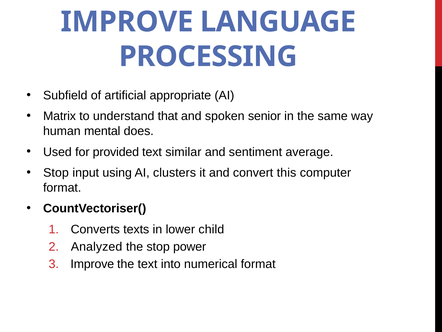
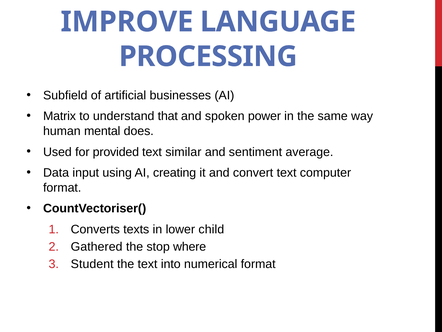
appropriate: appropriate -> businesses (180, 95)
senior: senior -> power (264, 116)
Stop: Stop -> Data (56, 173)
clusters: clusters -> creating (175, 173)
convert this: this -> text (287, 173)
Analyzed: Analyzed -> Gathered (97, 246)
power: power -> where (190, 246)
Improve: Improve -> Student (92, 264)
